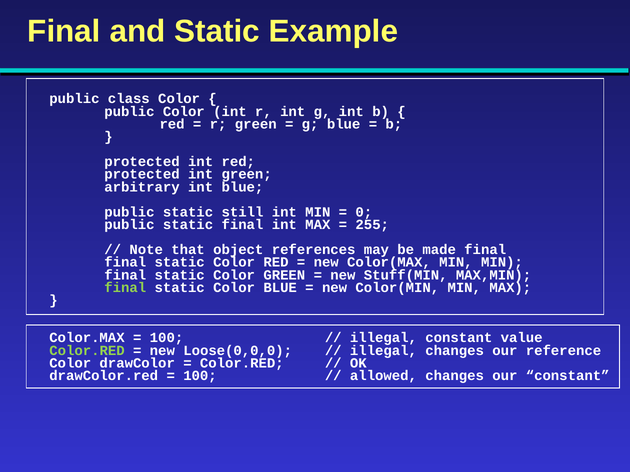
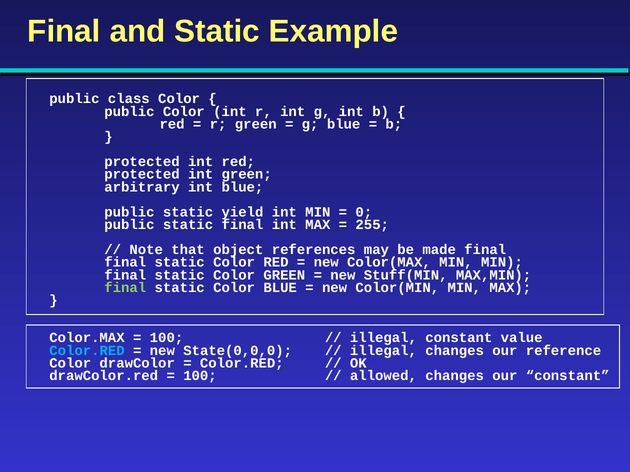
still: still -> yield (242, 212)
Color.RED colour: light green -> light blue (87, 351)
Loose(0,0,0: Loose(0,0,0 -> State(0,0,0 (238, 351)
